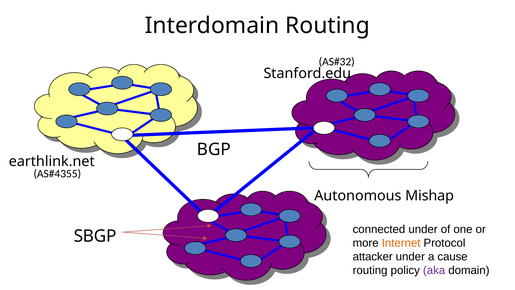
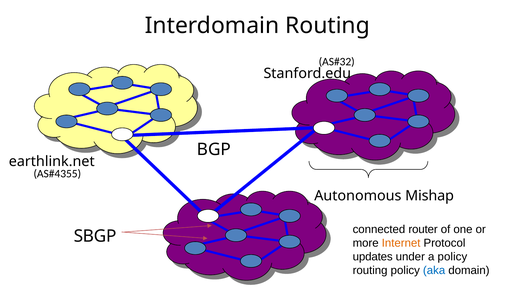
connected under: under -> router (423, 229)
attacker: attacker -> updates (373, 257)
a cause: cause -> policy (452, 257)
aka colour: purple -> blue (434, 270)
